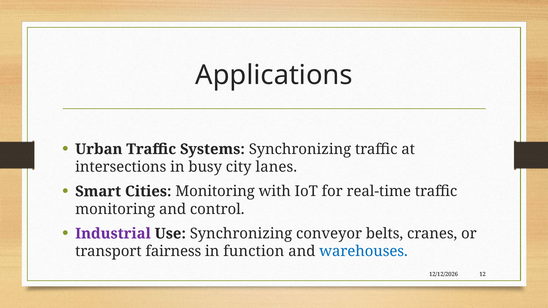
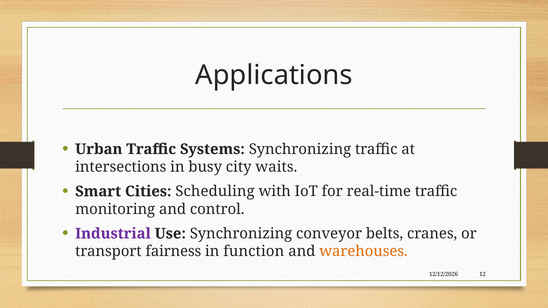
lanes: lanes -> waits (276, 167)
Cities Monitoring: Monitoring -> Scheduling (215, 192)
warehouses colour: blue -> orange (364, 252)
